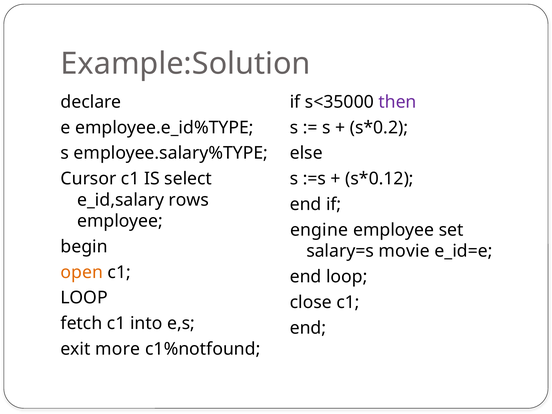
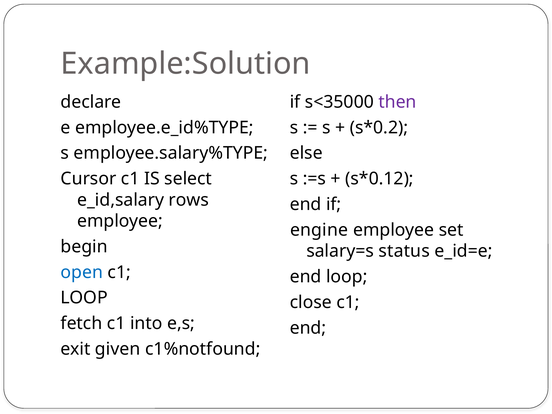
movie: movie -> status (404, 251)
open colour: orange -> blue (82, 272)
more: more -> given (118, 349)
